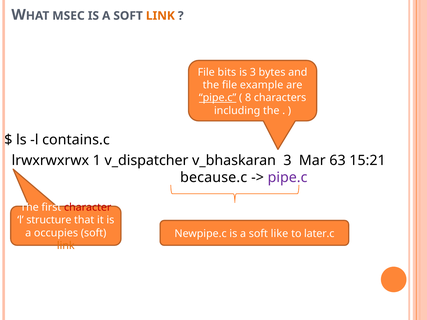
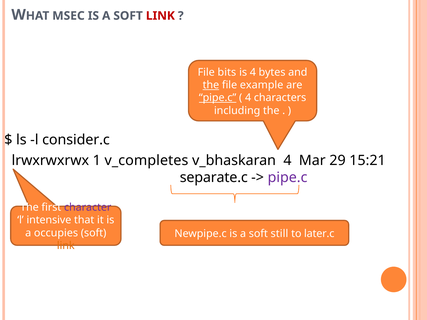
LINK colour: orange -> red (160, 16)
is 3: 3 -> 4 (253, 72)
the underline: none -> present (211, 85)
8: 8 -> 4 (248, 98)
contains.c: contains.c -> consider.c (76, 140)
v_dispatcher: v_dispatcher -> v_completes (146, 160)
v_bhaskaran 3: 3 -> 4 (287, 160)
63: 63 -> 29 (338, 160)
because.c: because.c -> separate.c (214, 178)
character colour: red -> purple (88, 207)
structure: structure -> intensive (49, 220)
like: like -> still (279, 234)
